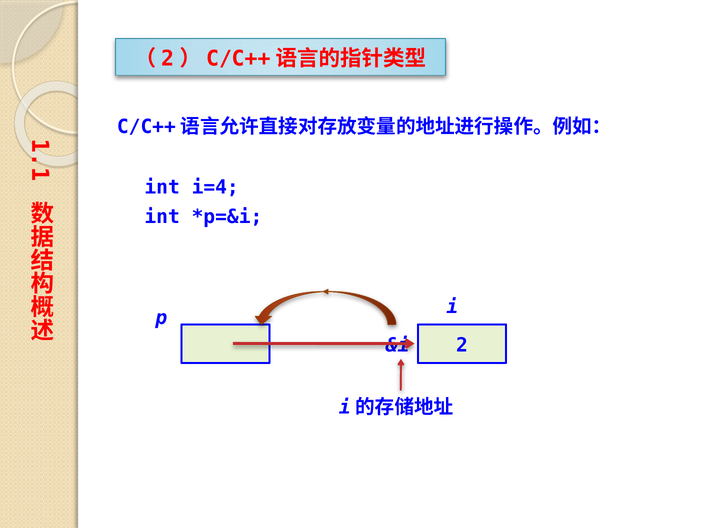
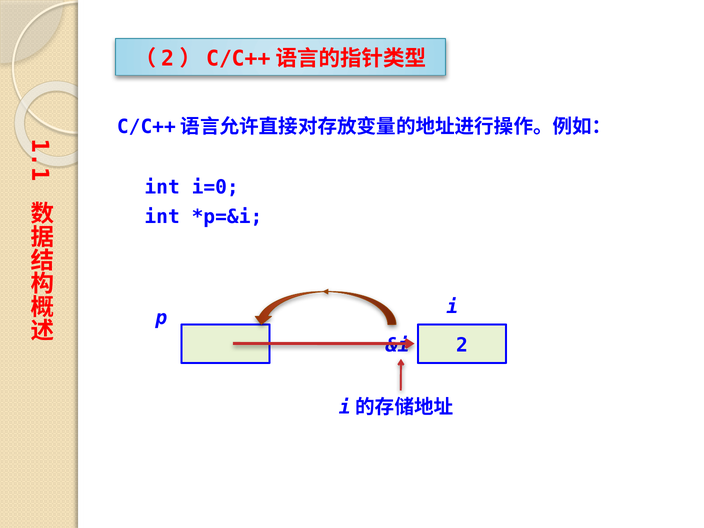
i=4: i=4 -> i=0 (215, 187)
